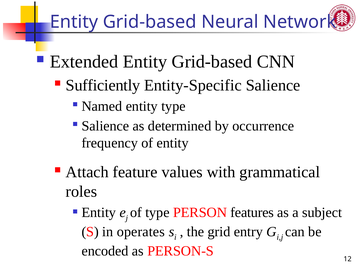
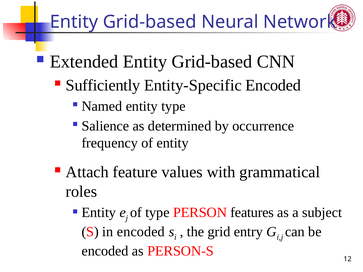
Entity-Specific Salience: Salience -> Encoded (273, 85)
in operates: operates -> encoded (141, 232)
